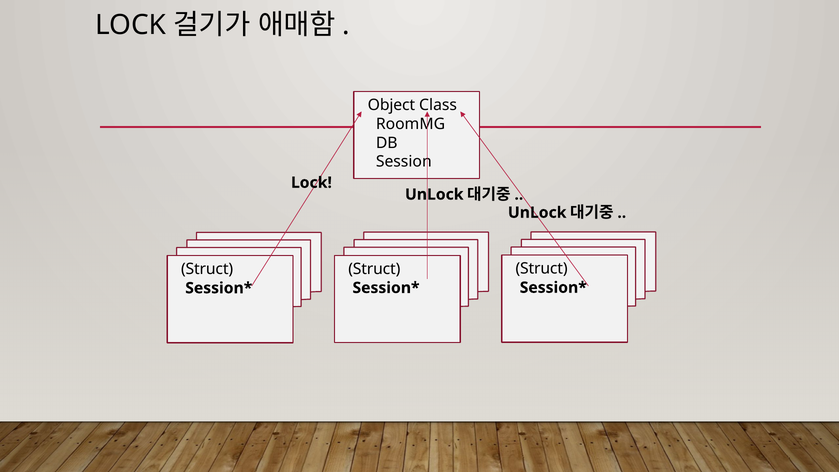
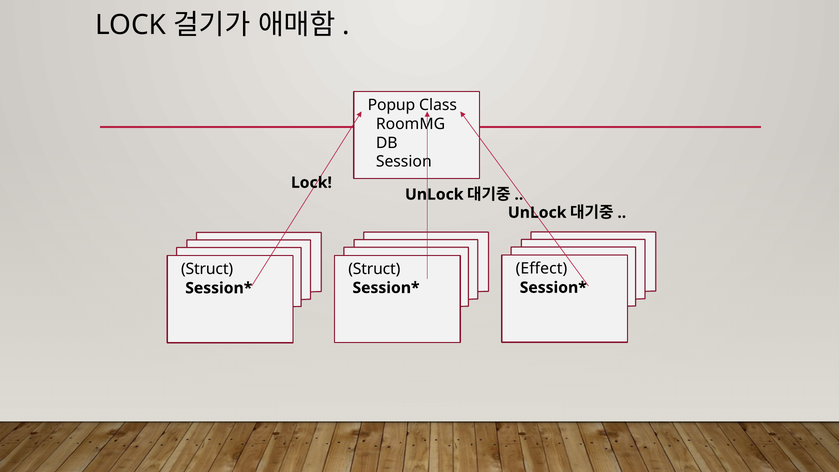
Object: Object -> Popup (391, 105)
Struct: Struct -> Effect (541, 269)
